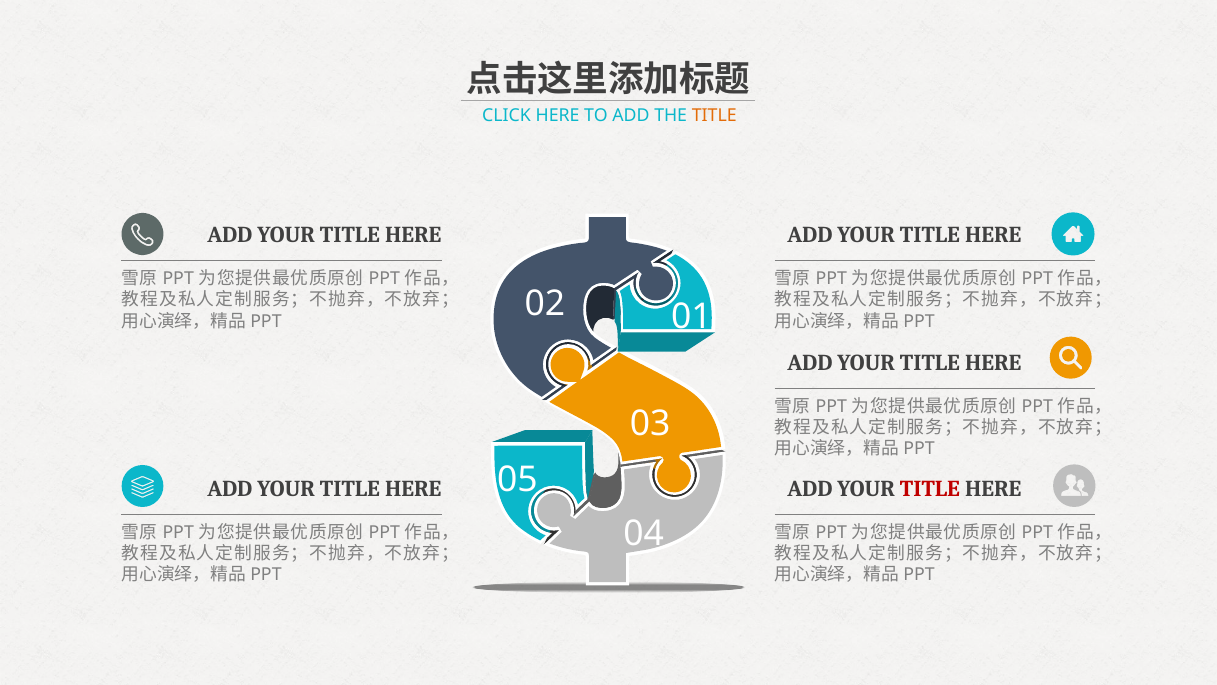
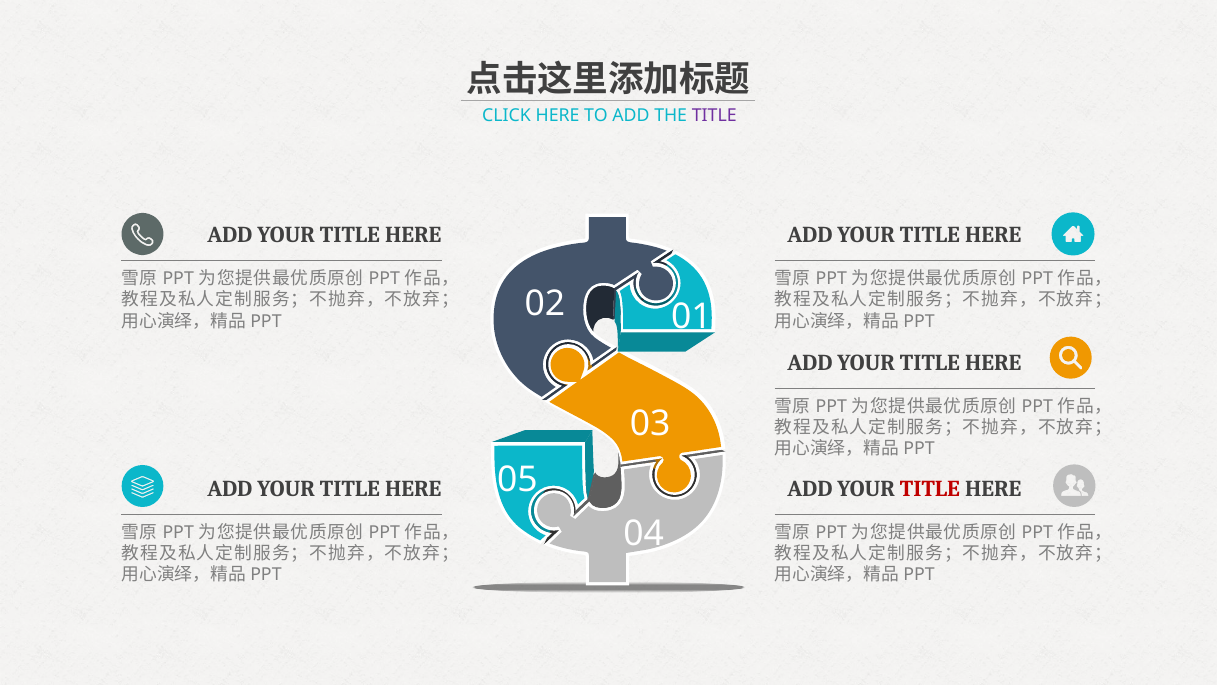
TITLE colour: orange -> purple (714, 116)
